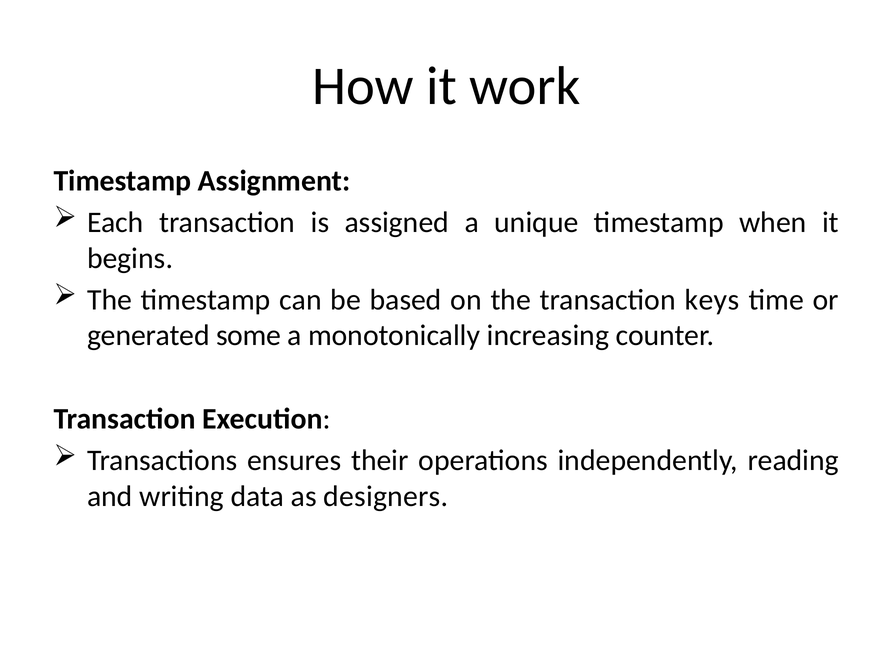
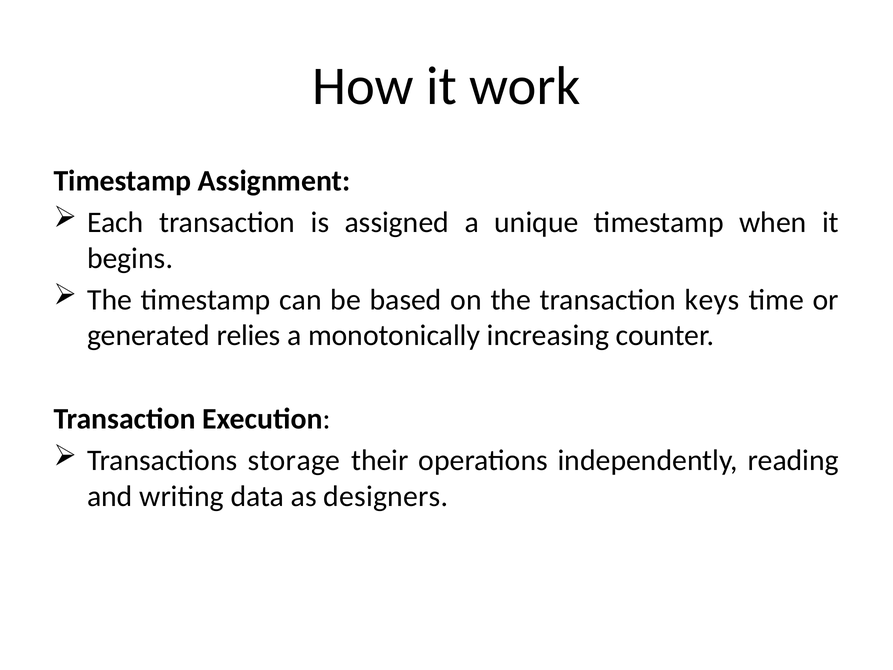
some: some -> relies (249, 335)
ensures: ensures -> storage (294, 460)
